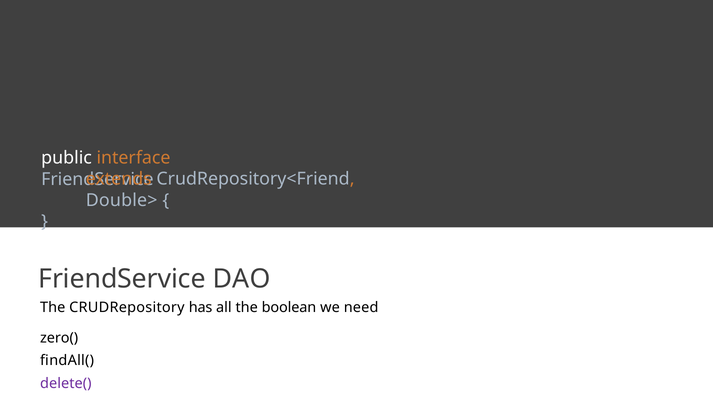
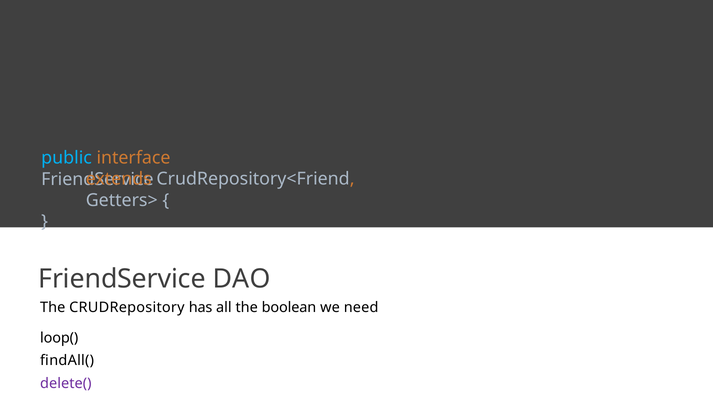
public colour: white -> light blue (67, 158)
Double>: Double> -> Getters> (122, 200)
zero(: zero( -> loop( (59, 338)
